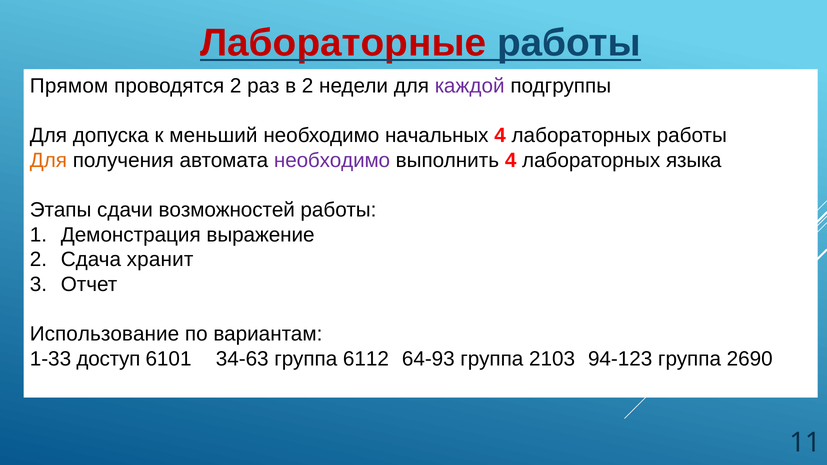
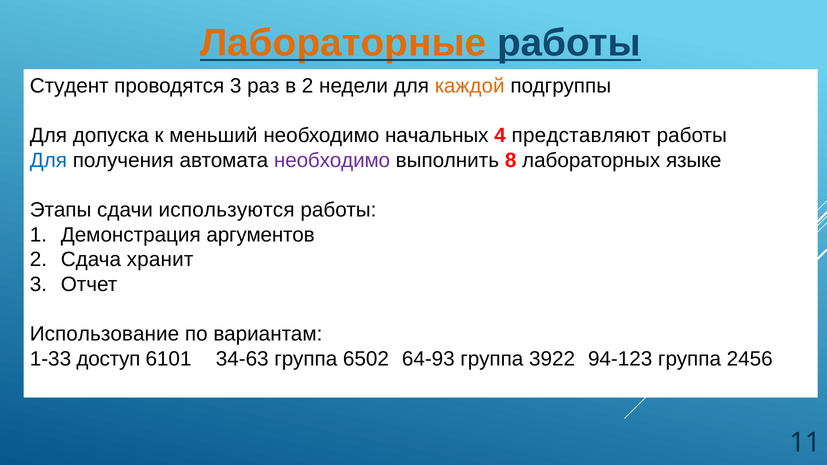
Лабораторные colour: red -> orange (343, 43)
Прямом: Прямом -> Студент (69, 86)
проводятся 2: 2 -> 3 (236, 86)
каждой colour: purple -> orange (470, 86)
лабораторных: лабораторных -> представляют (581, 136)
Для colour: orange -> blue (48, 160)
выполнить 4: 4 -> 8 (511, 160)
языка: языка -> языке (694, 160)
возможностей: возможностей -> используются (227, 210)
выражение: выражение -> аргументов (261, 235)
6112: 6112 -> 6502 (366, 359)
2103: 2103 -> 3922 (552, 359)
2690: 2690 -> 2456 (750, 359)
